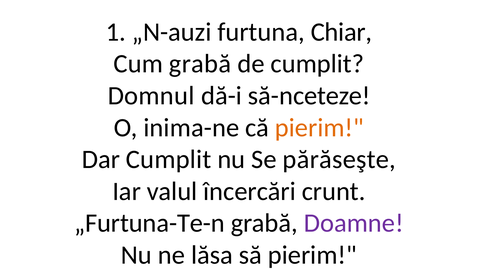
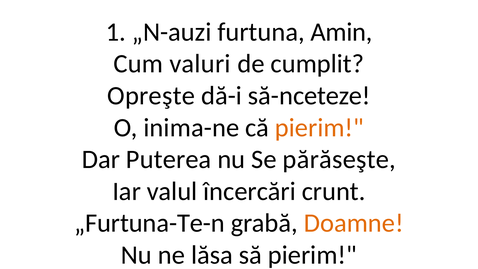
Chiar: Chiar -> Amin (341, 32)
Cum grabă: grabă -> valuri (200, 64)
Domnul: Domnul -> Opreşte (151, 96)
Dar Cumplit: Cumplit -> Puterea (169, 159)
Doamne colour: purple -> orange (354, 223)
